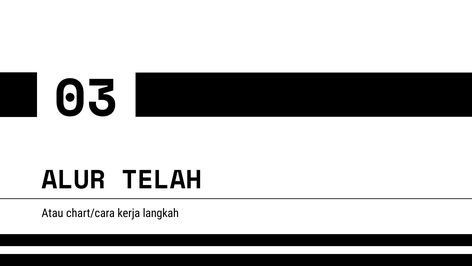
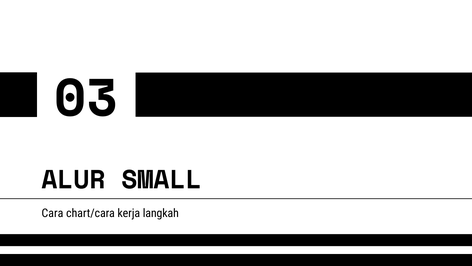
TELAH: TELAH -> SMALL (162, 180)
Atau: Atau -> Cara (52, 213)
